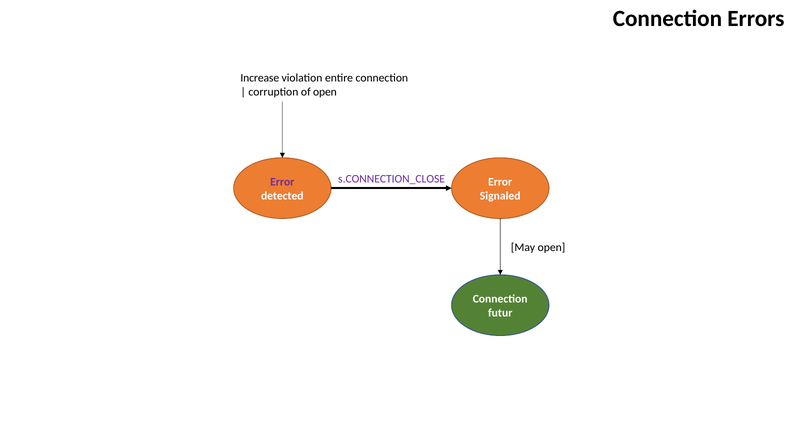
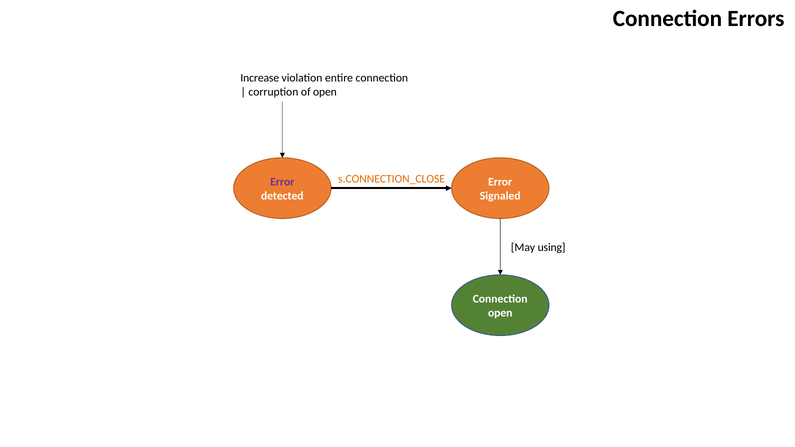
s.CONNECTION_CLOSE colour: purple -> orange (392, 179)
May open: open -> using (552, 247)
futur: futur -> open (500, 313)
